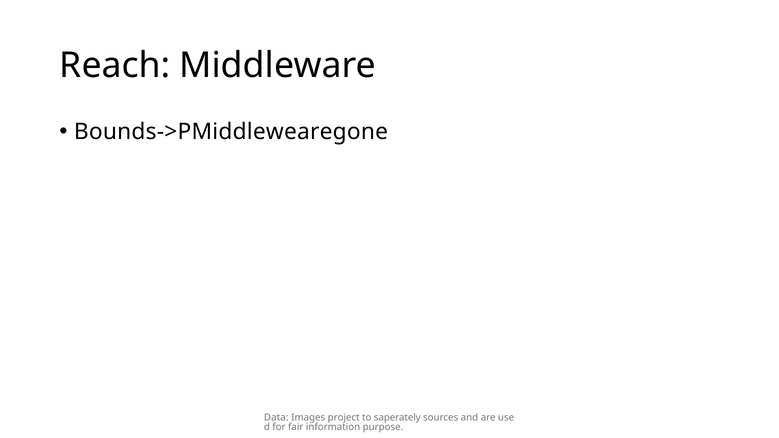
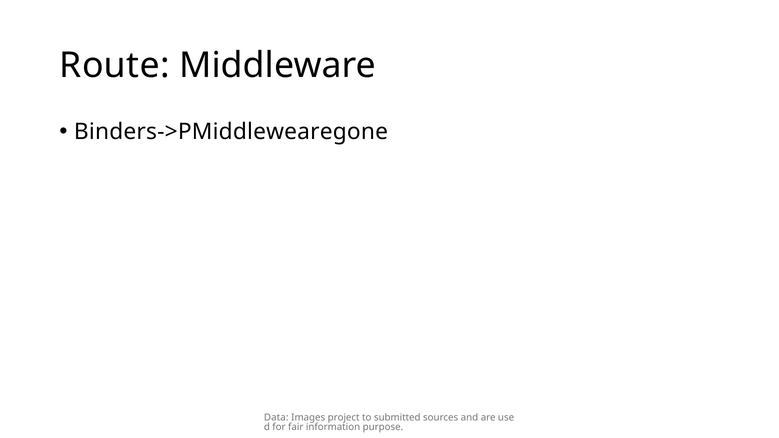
Reach: Reach -> Route (115, 65)
Bounds->PMiddlewearegone: Bounds->PMiddlewearegone -> Binders->PMiddlewearegone (231, 132)
saperately: saperately -> submitted (397, 418)
